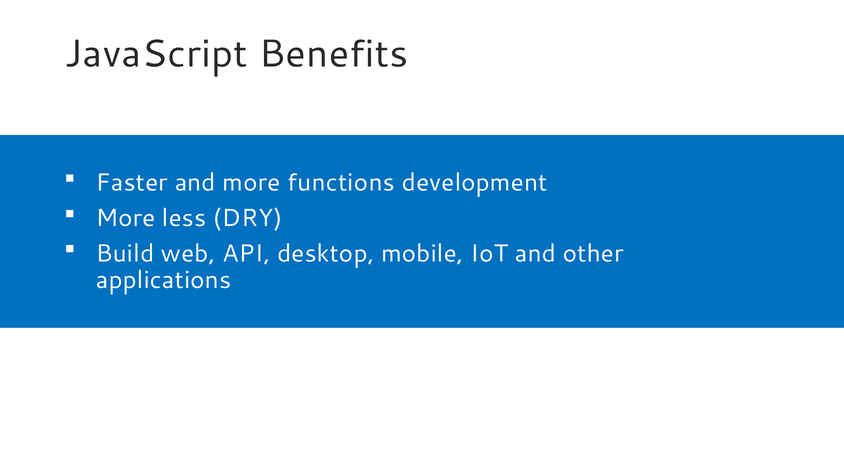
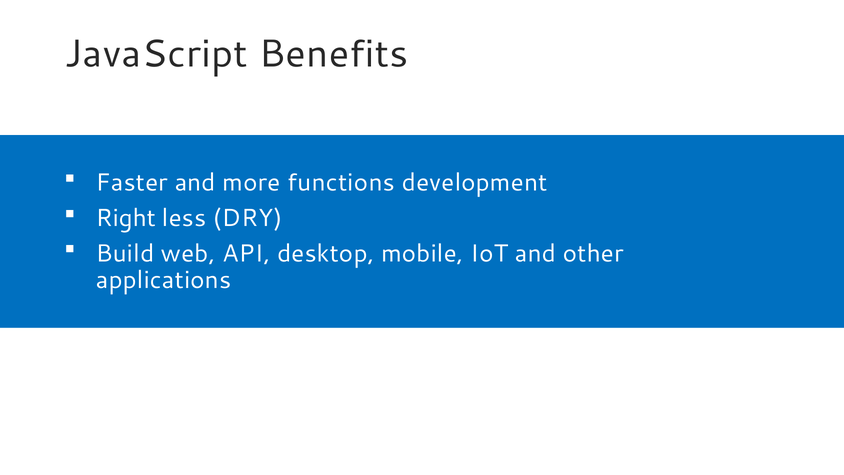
More: More -> Right (126, 218)
